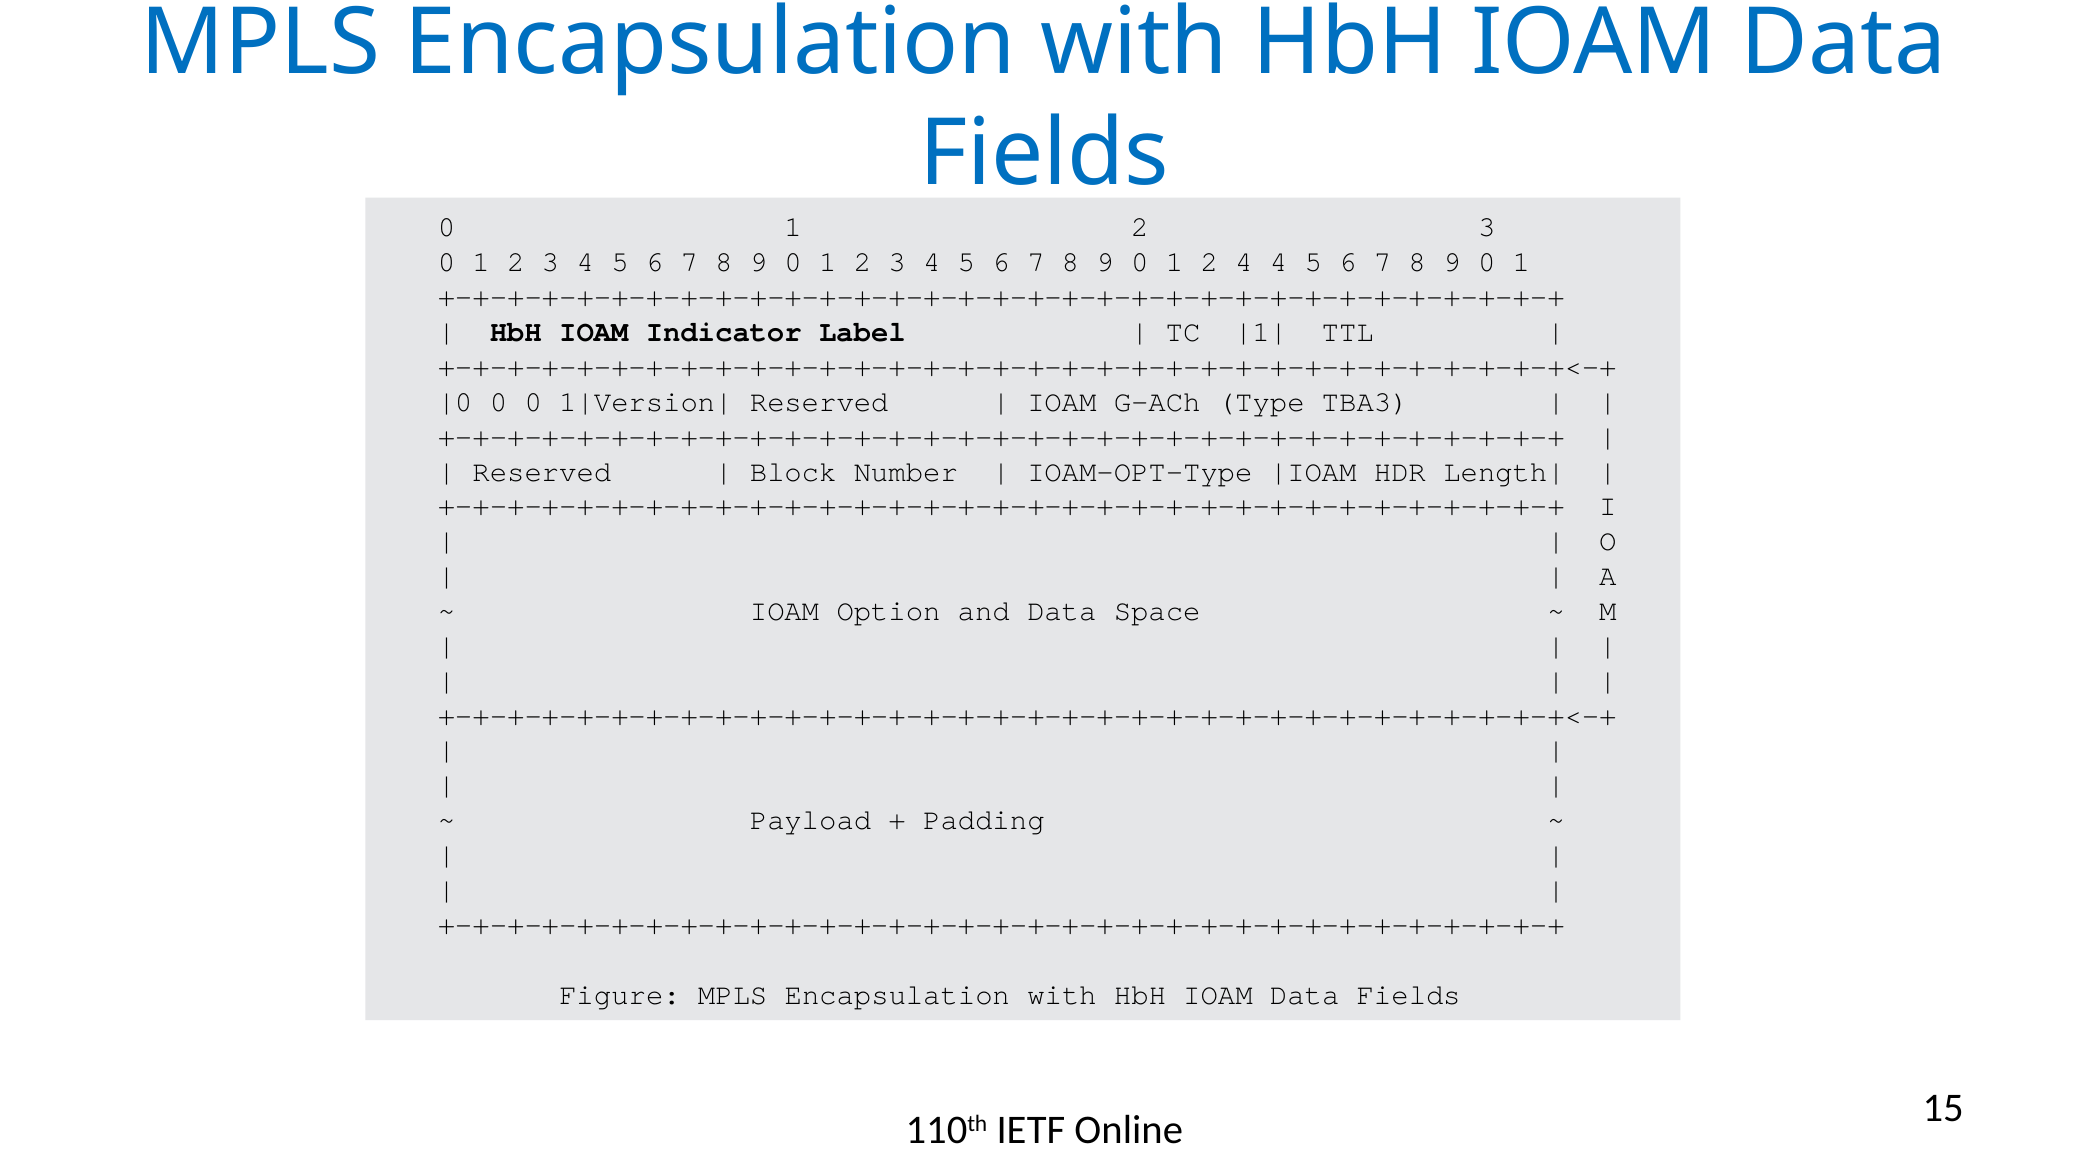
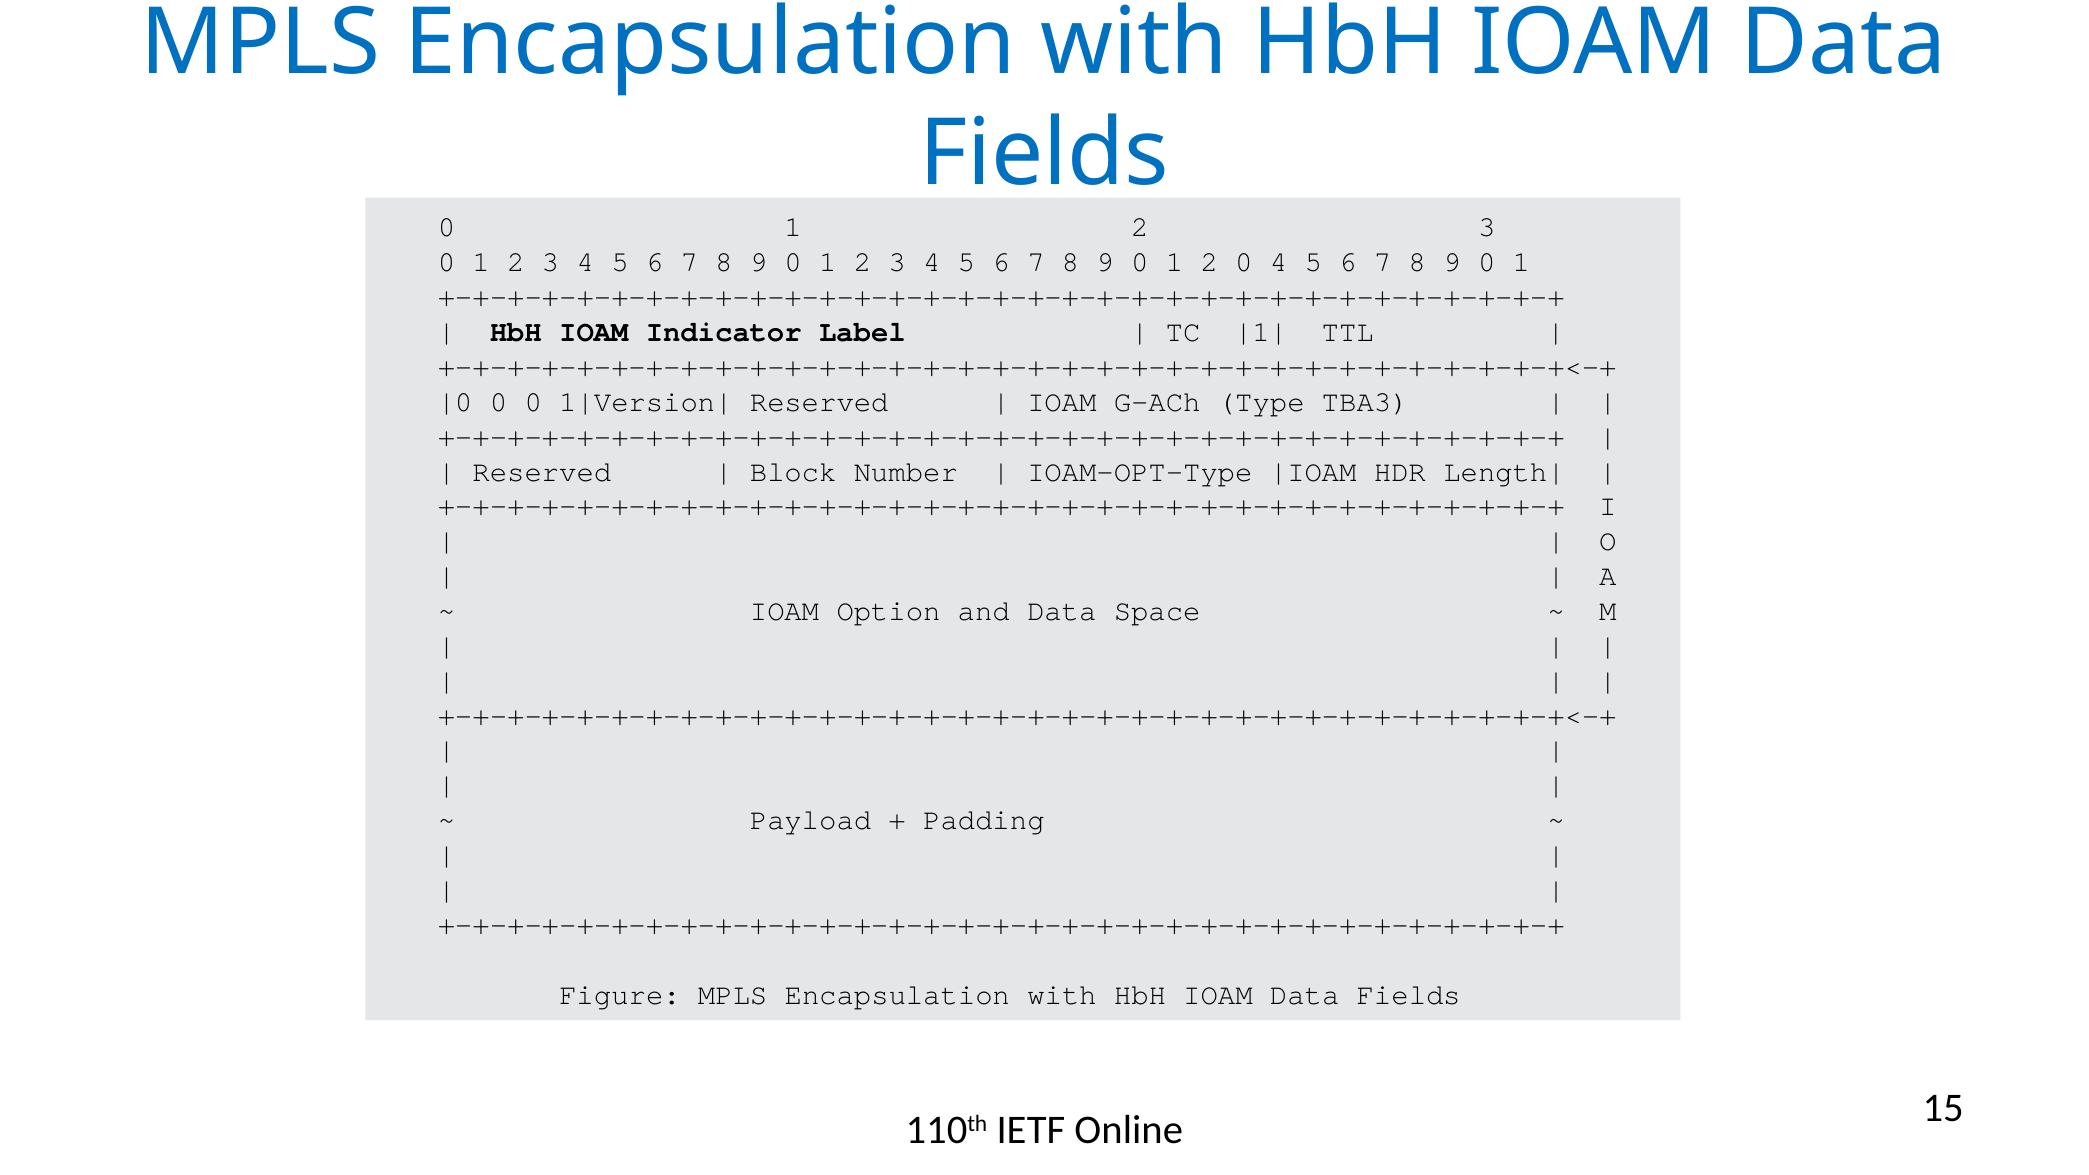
2 4: 4 -> 0 (1244, 262)
